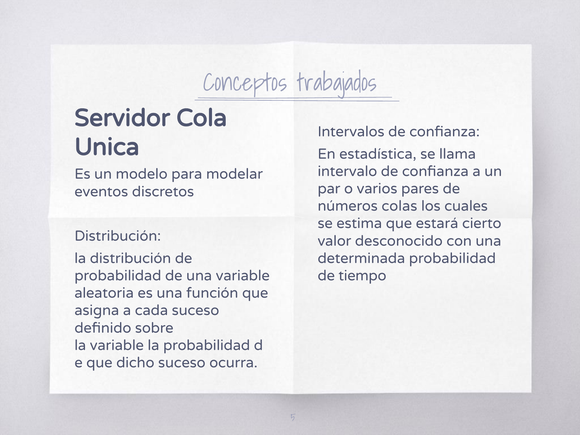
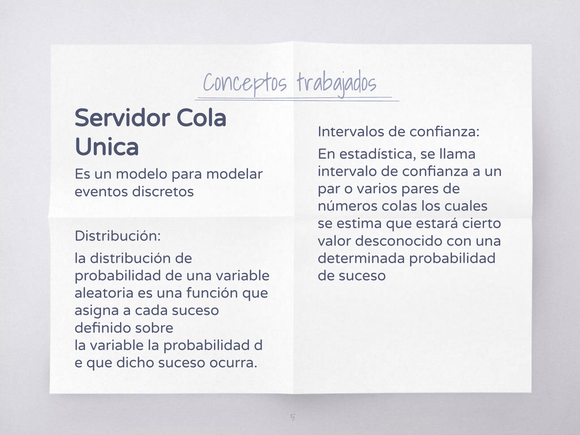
de tiempo: tiempo -> suceso (362, 276)
